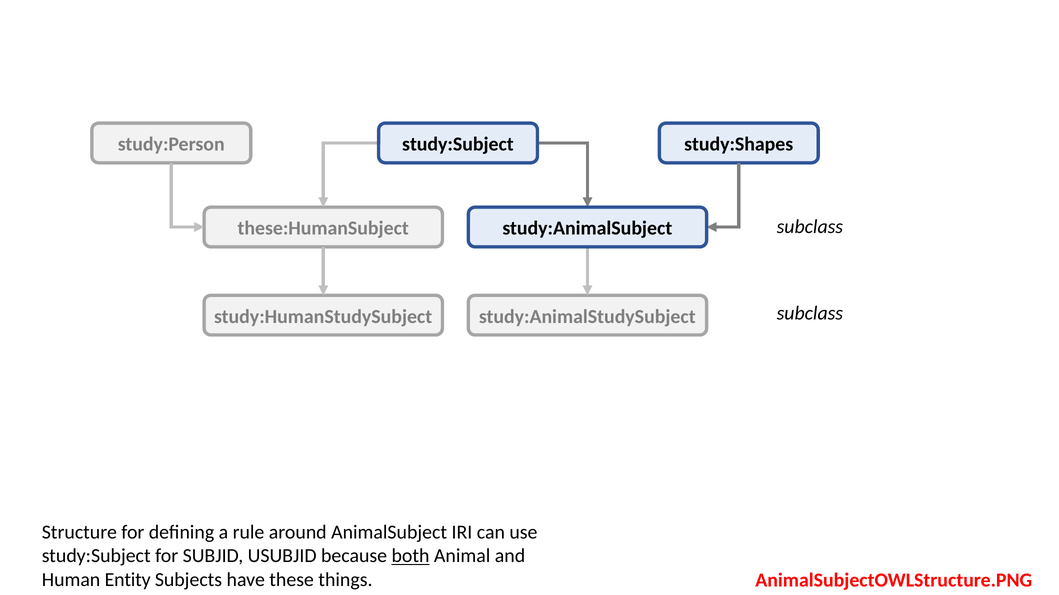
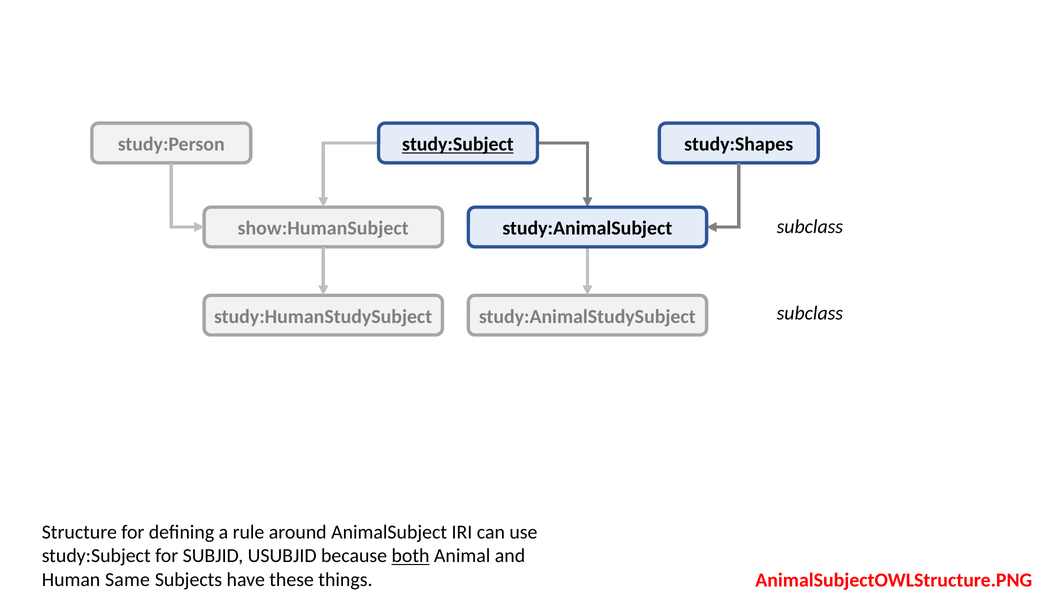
study:Subject underline: none -> present (458, 145)
these:HumanSubject: these:HumanSubject -> show:HumanSubject (323, 229)
Entity: Entity -> Same (127, 580)
